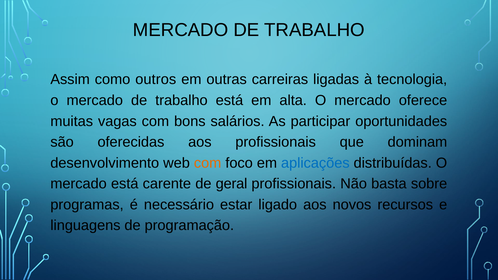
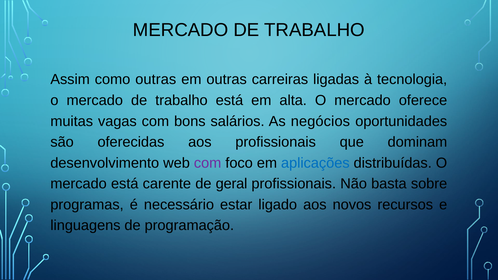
como outros: outros -> outras (156, 80)
participar: participar -> negócios (320, 121)
com colour: orange -> purple (208, 163)
